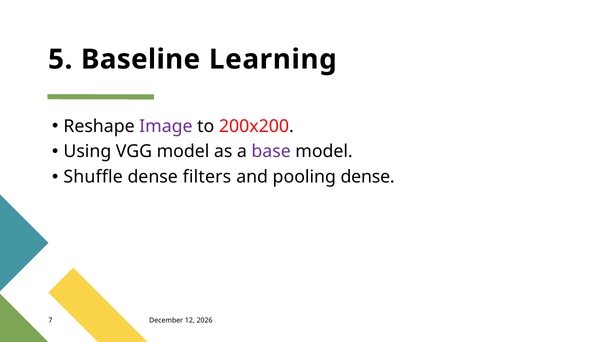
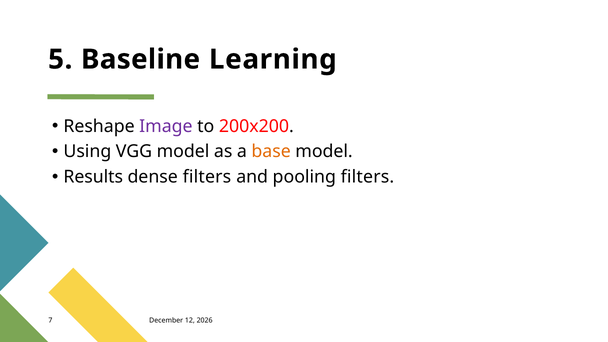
base colour: purple -> orange (271, 152)
Shuffle: Shuffle -> Results (93, 177)
pooling dense: dense -> filters (367, 177)
